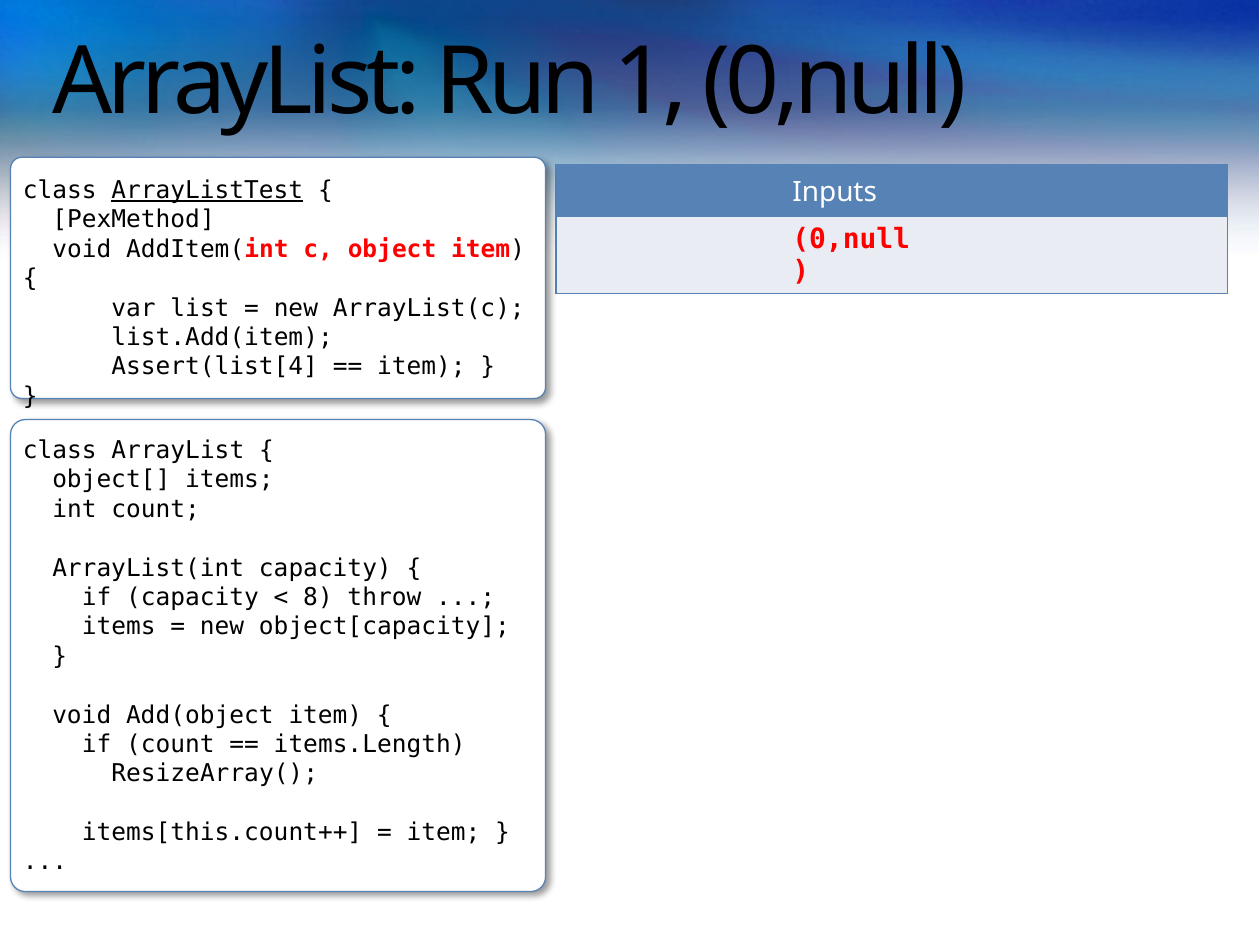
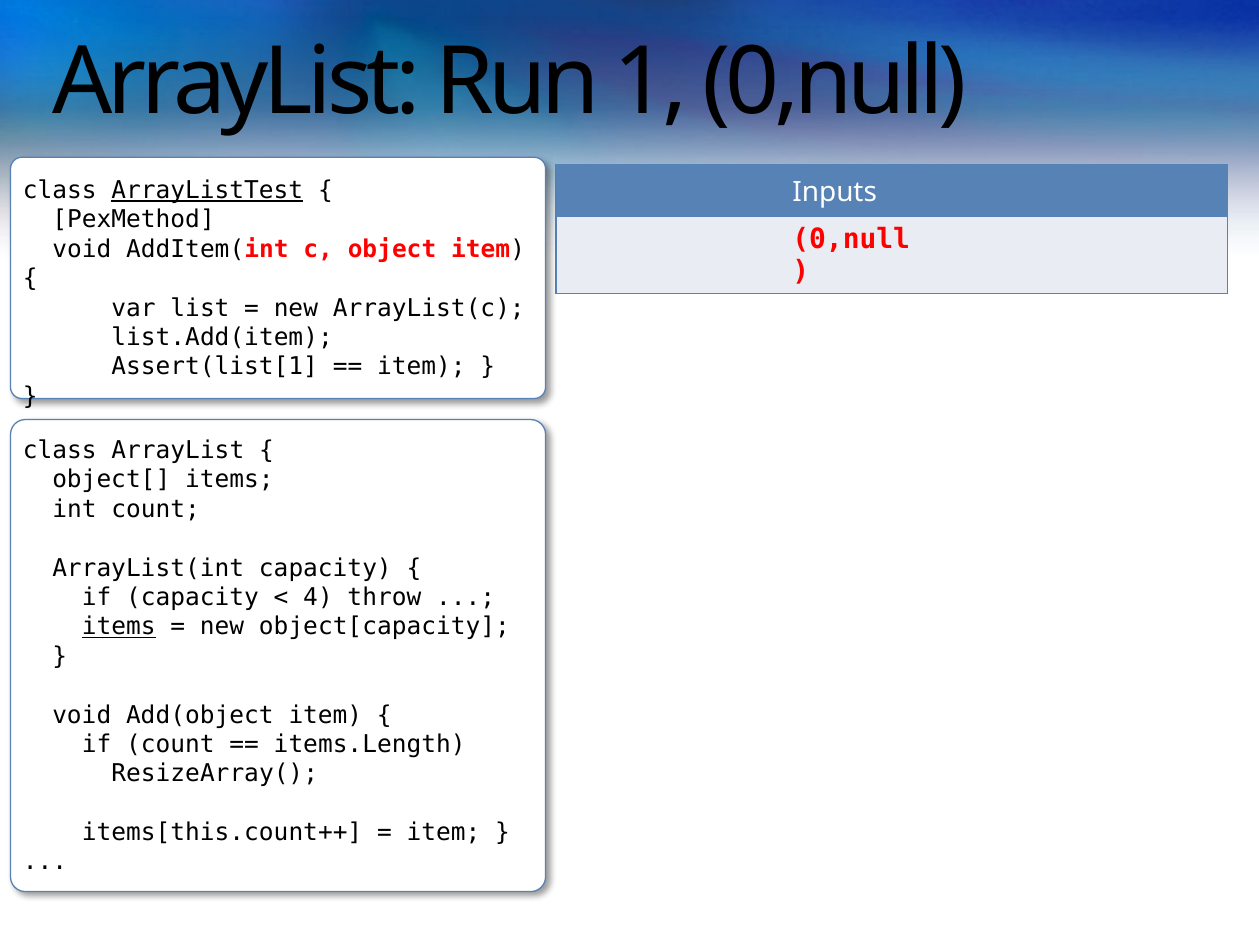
Assert(list[4: Assert(list[4 -> Assert(list[1 (215, 367)
8: 8 -> 4 (318, 598)
items underline: none -> present (119, 627)
